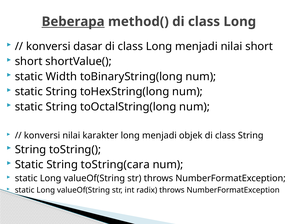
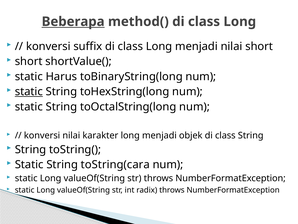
dasar: dasar -> suffix (88, 46)
Width: Width -> Harus (61, 76)
static underline: none -> present (29, 91)
